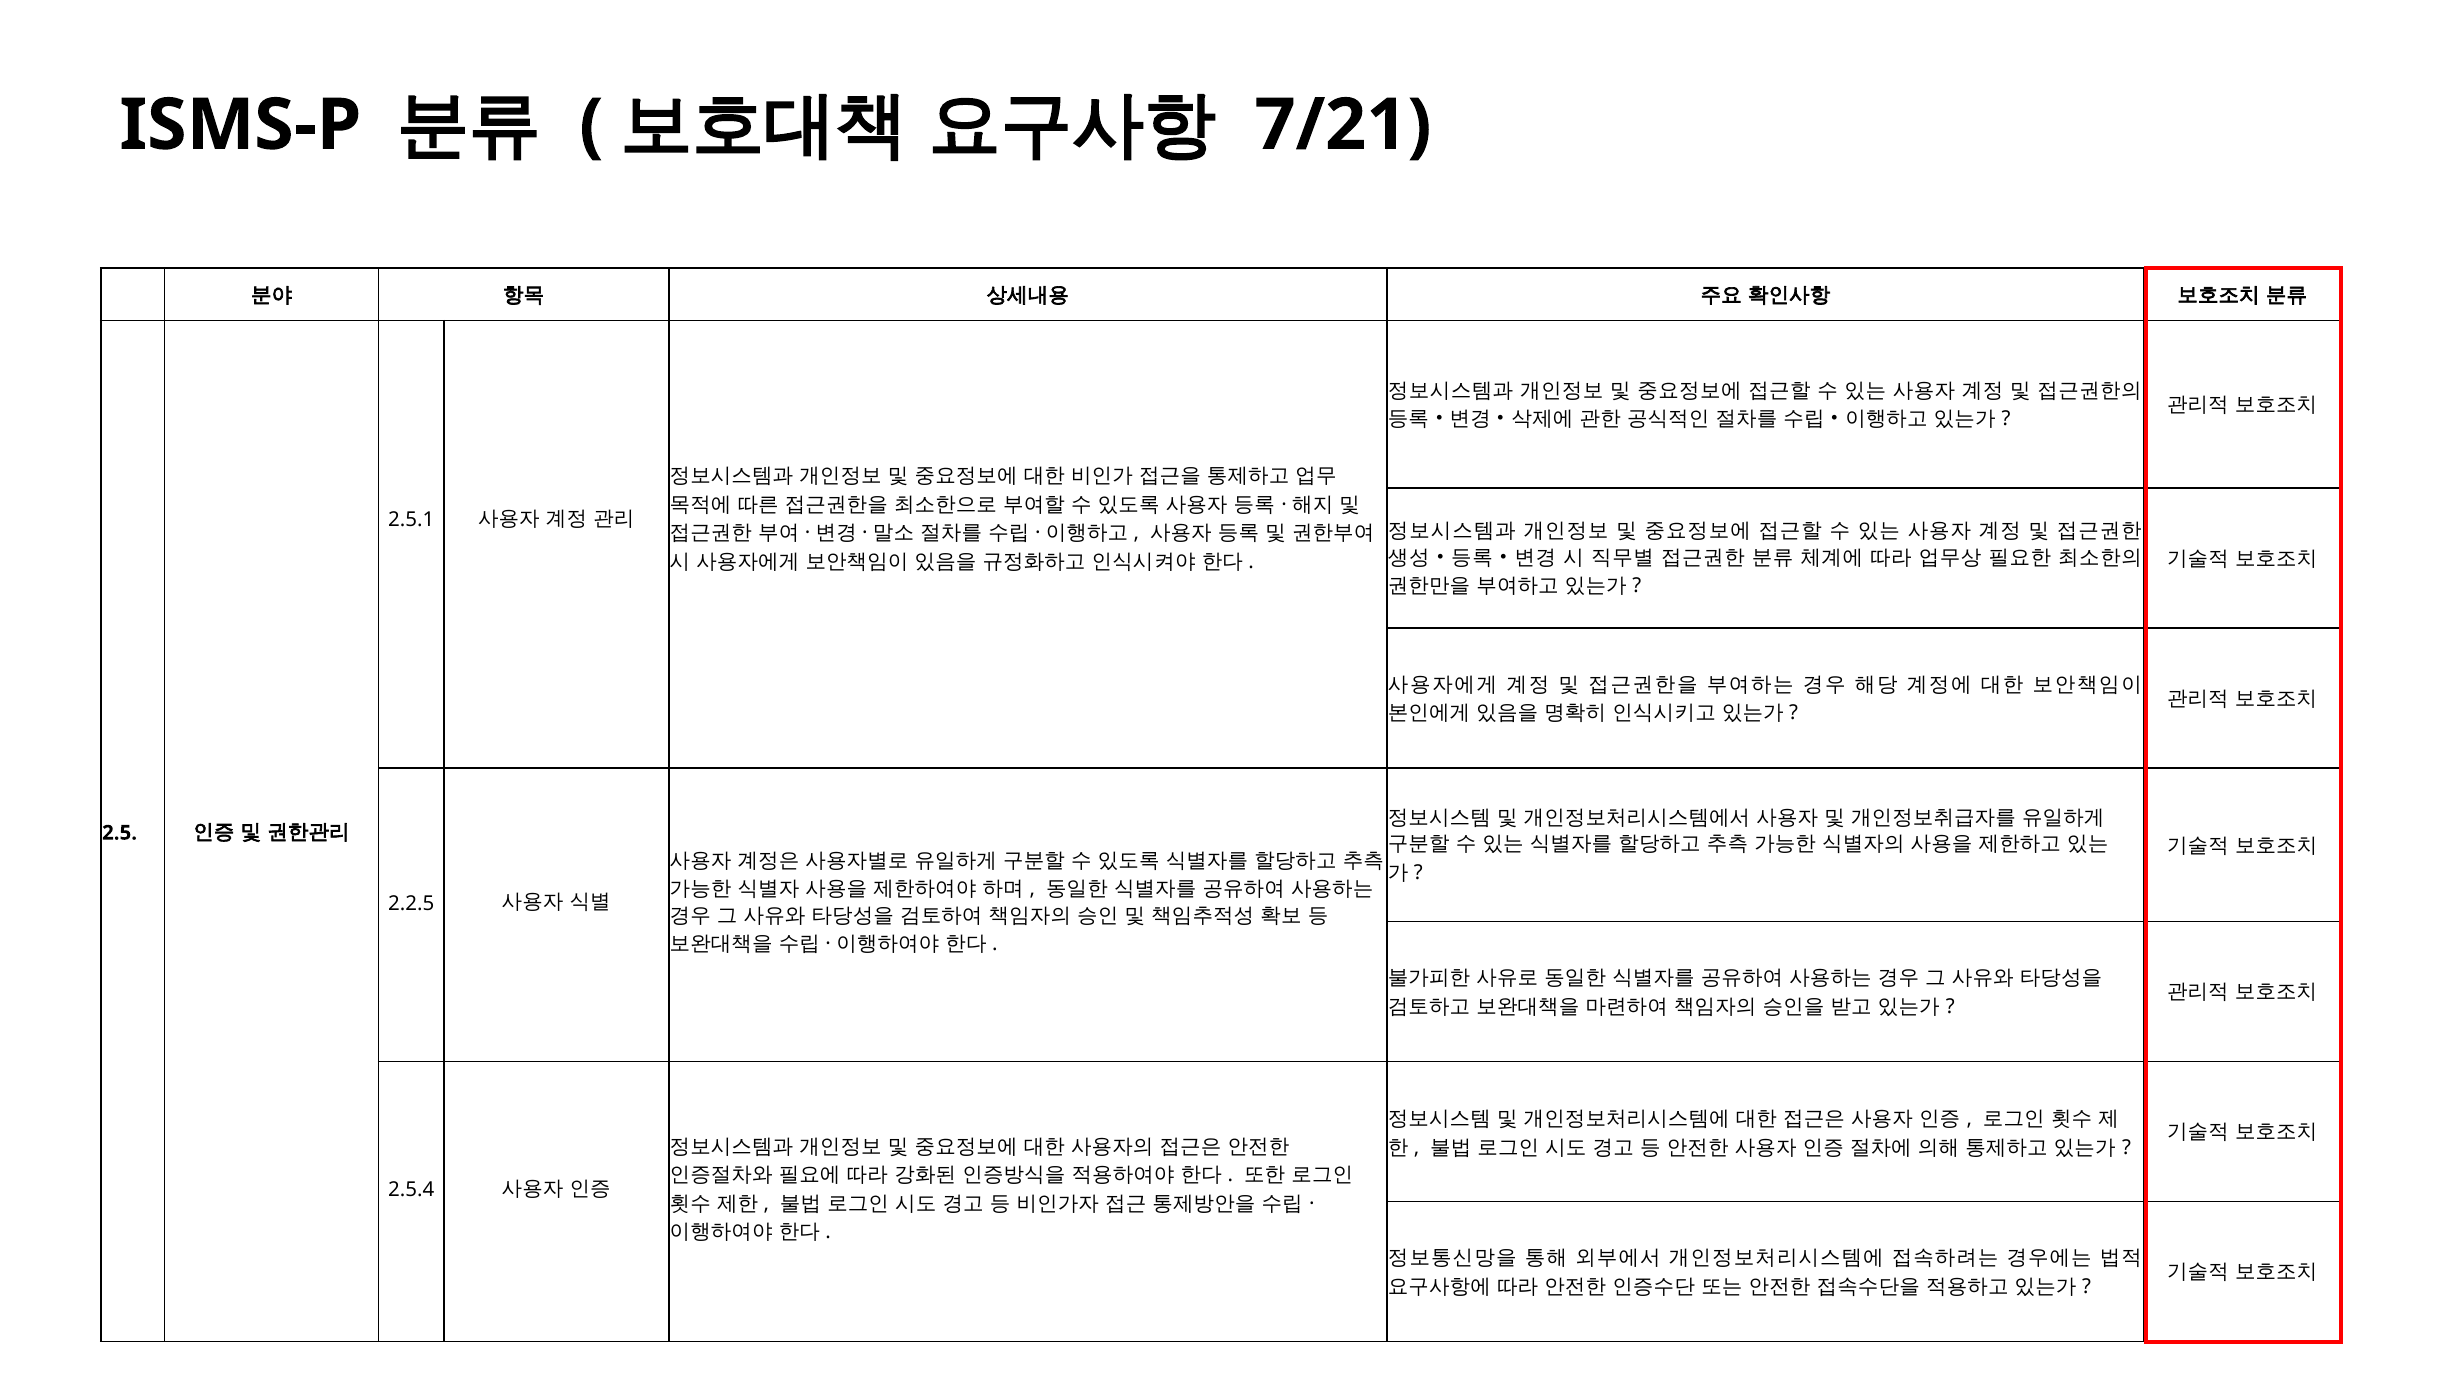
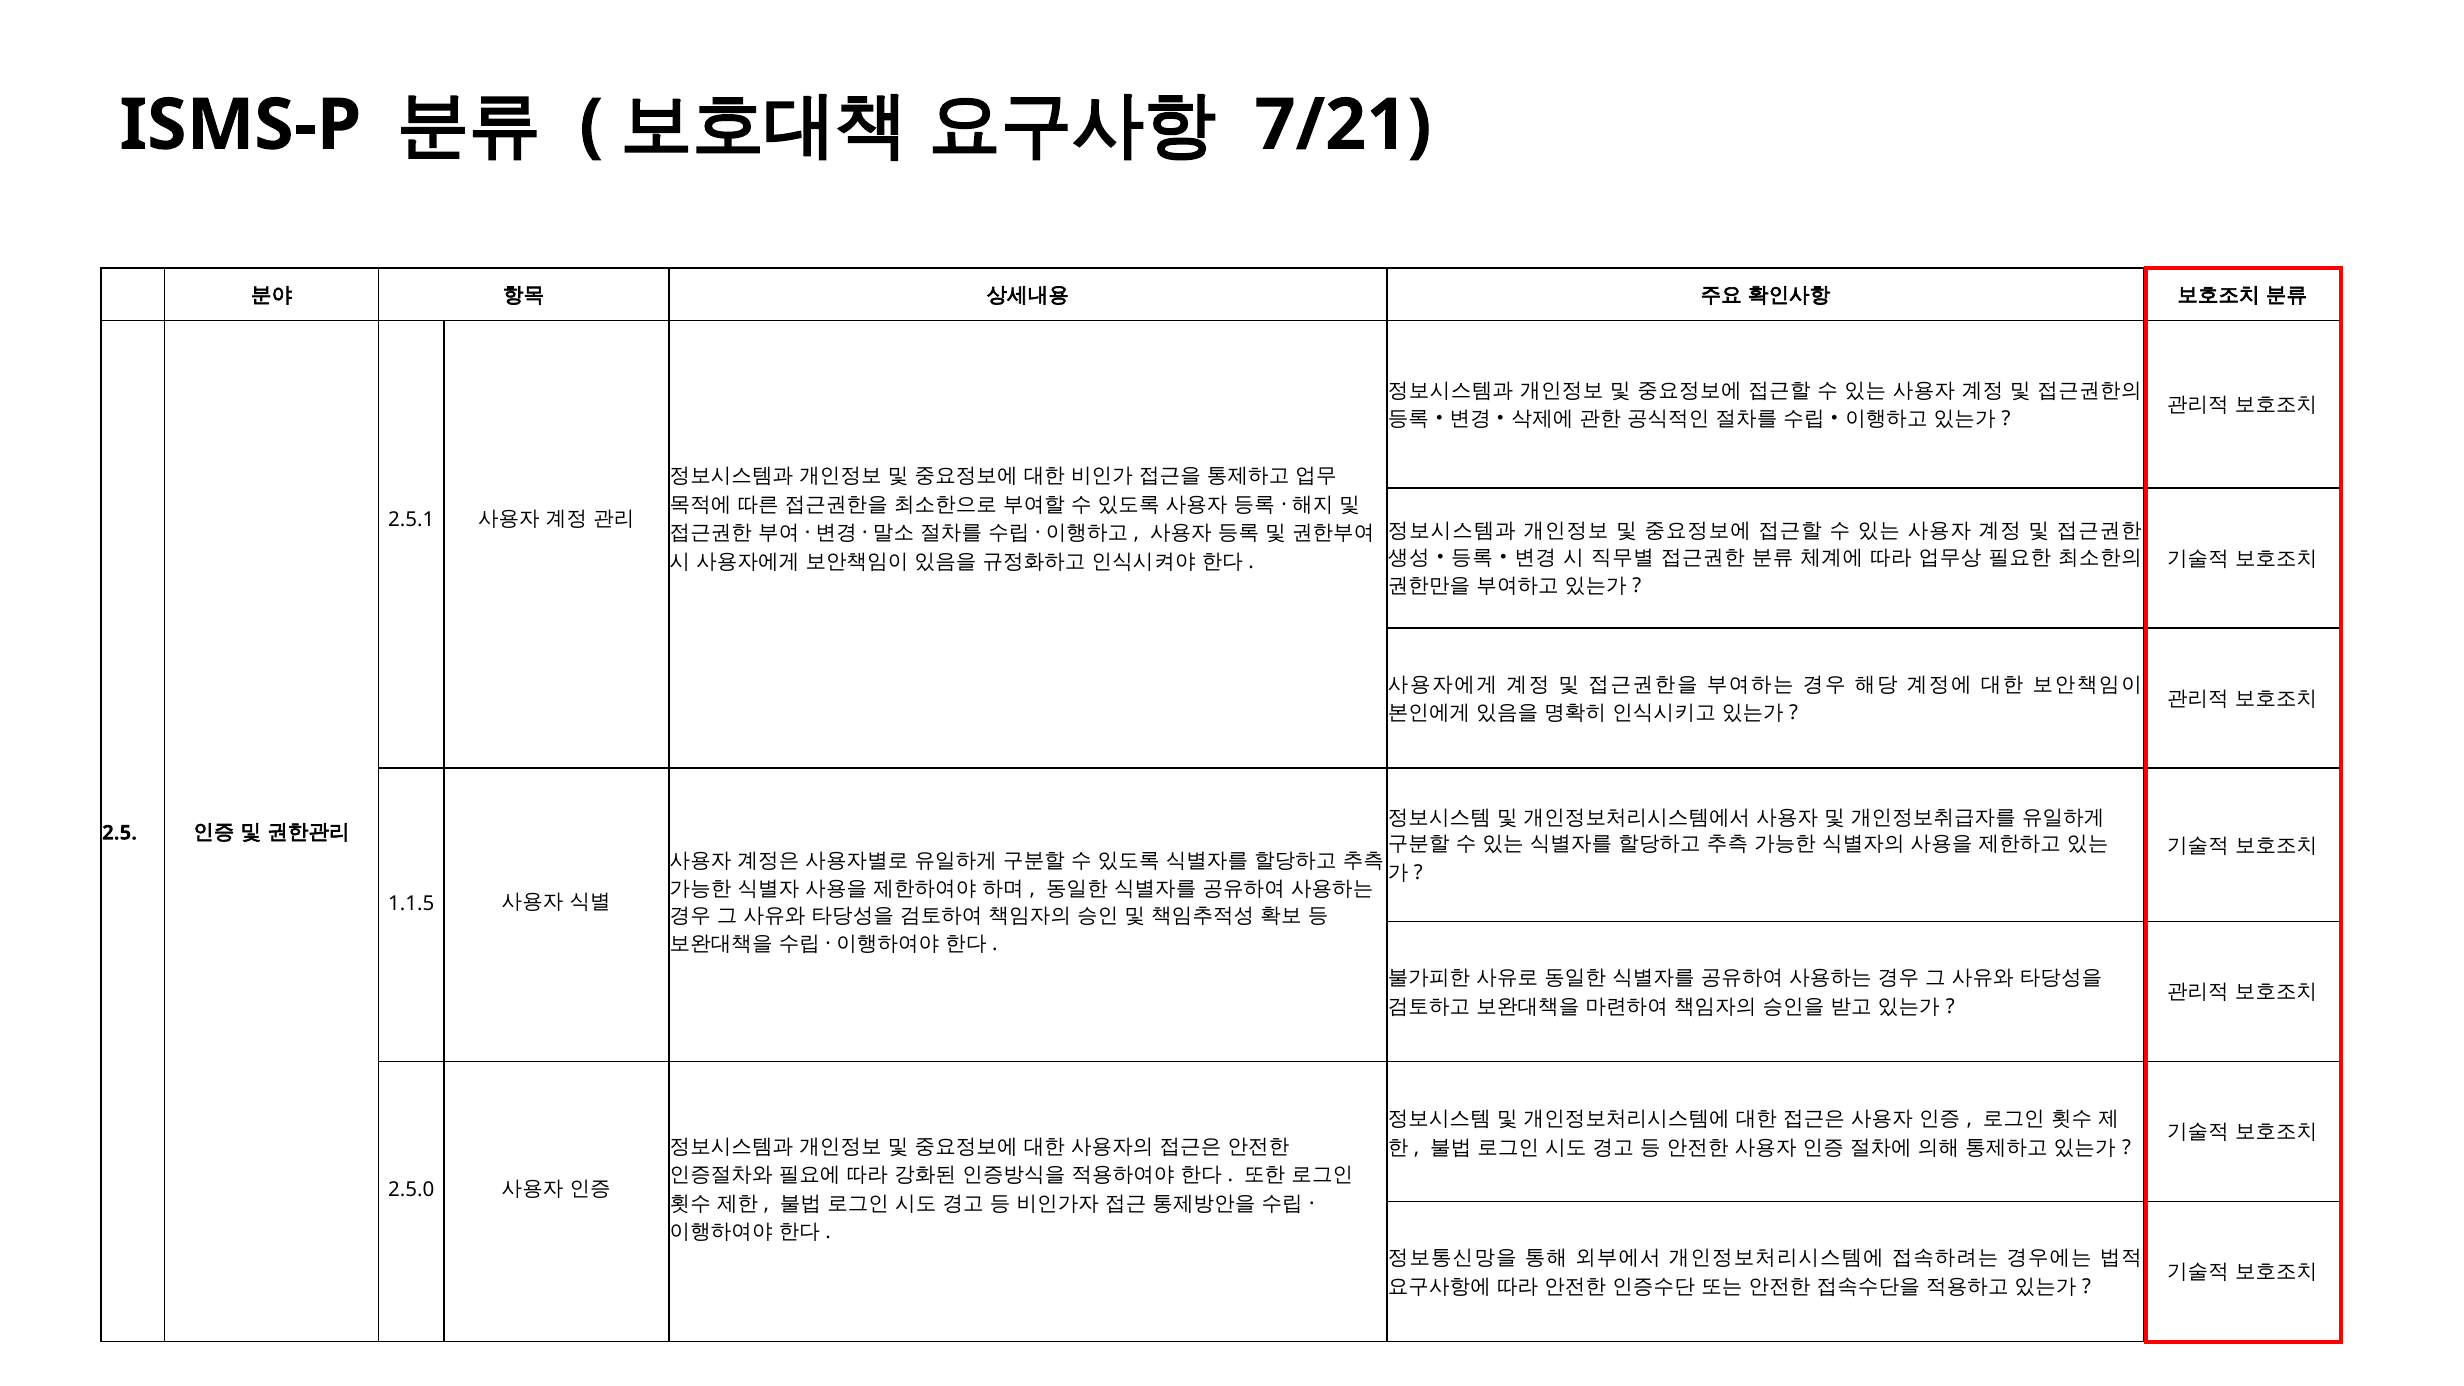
2.2.5: 2.2.5 -> 1.1.5 (411, 903)
2.5.4: 2.5.4 -> 2.5.0 (411, 1190)
